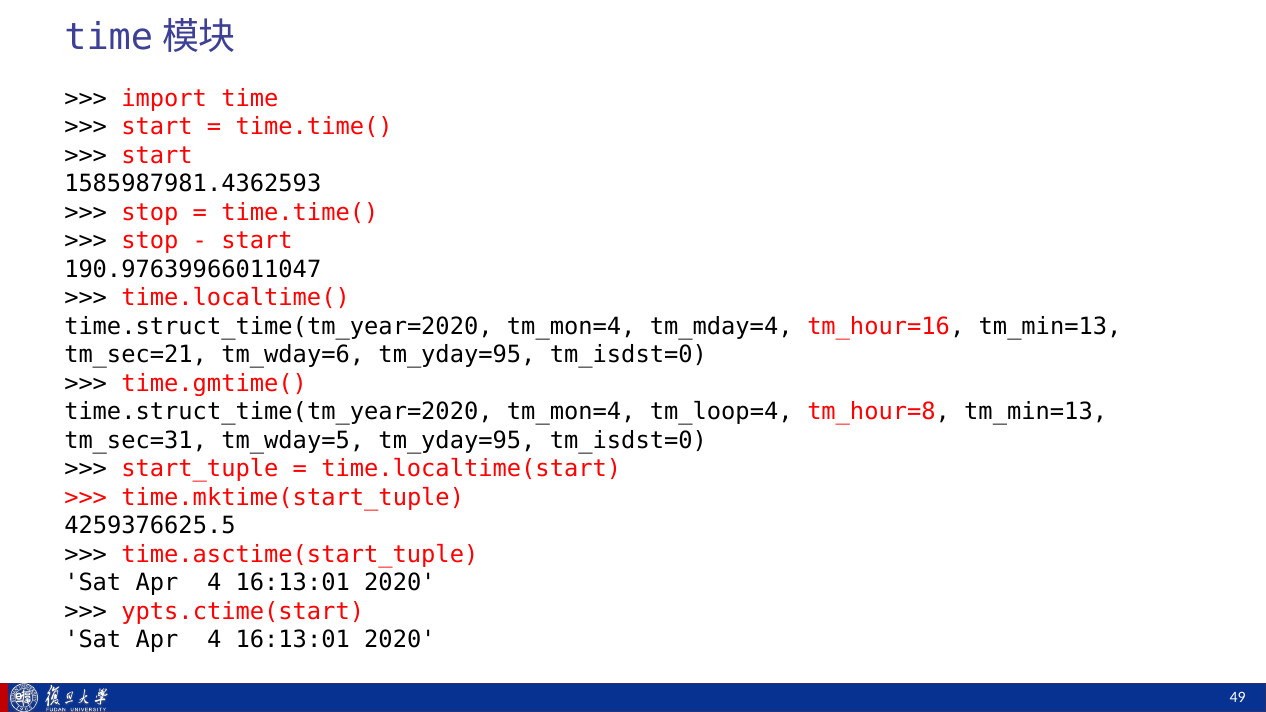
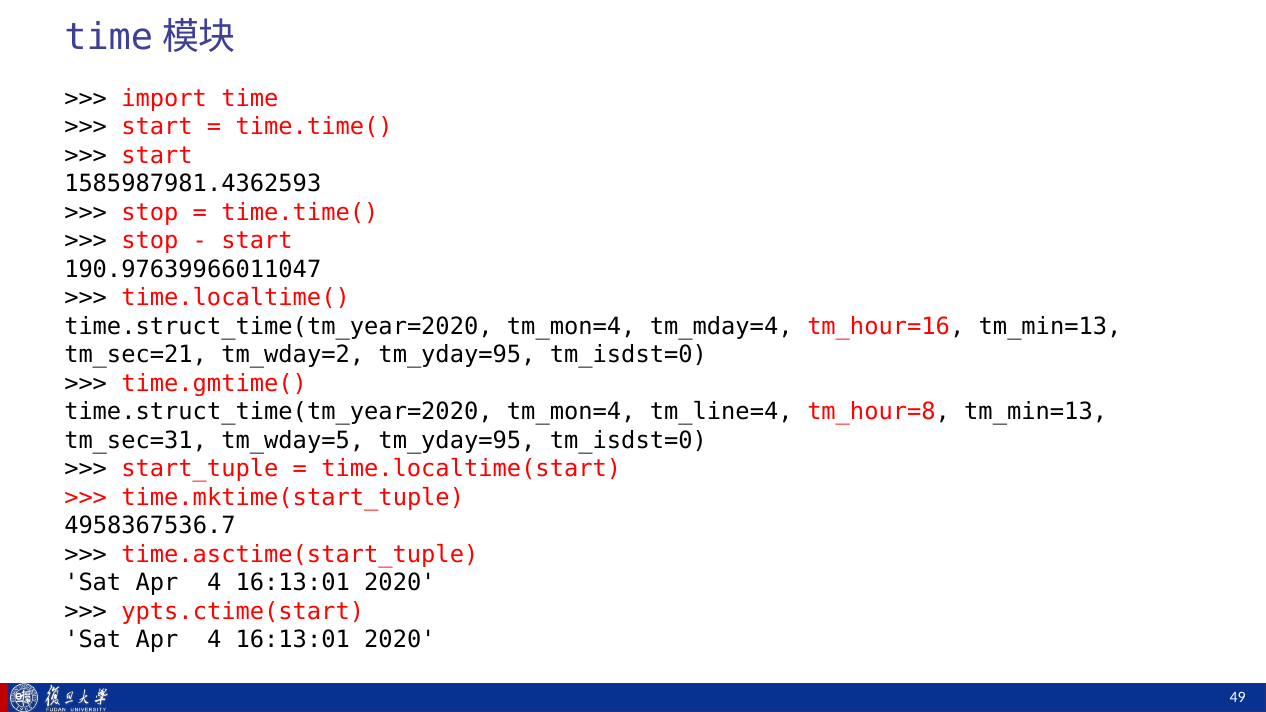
tm_wday=6: tm_wday=6 -> tm_wday=2 (293, 355)
tm_loop=4: tm_loop=4 -> tm_line=4 (721, 412)
4259376625.5: 4259376625.5 -> 4958367536.7 (150, 526)
